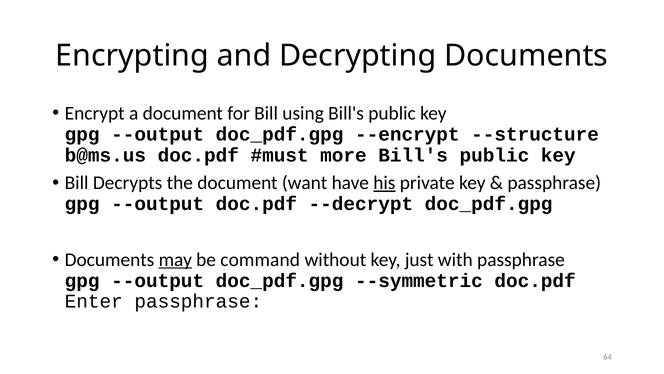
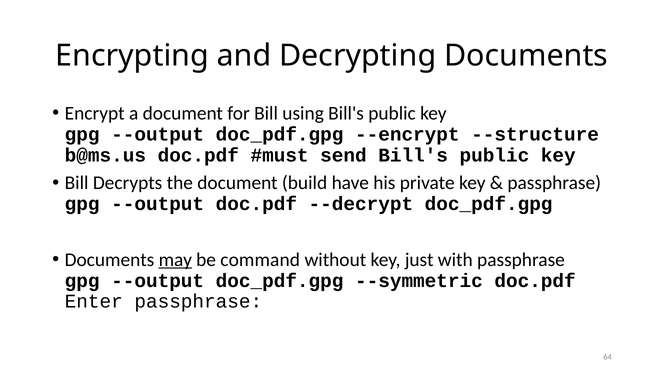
more: more -> send (343, 155)
want: want -> build (305, 183)
his underline: present -> none (384, 183)
